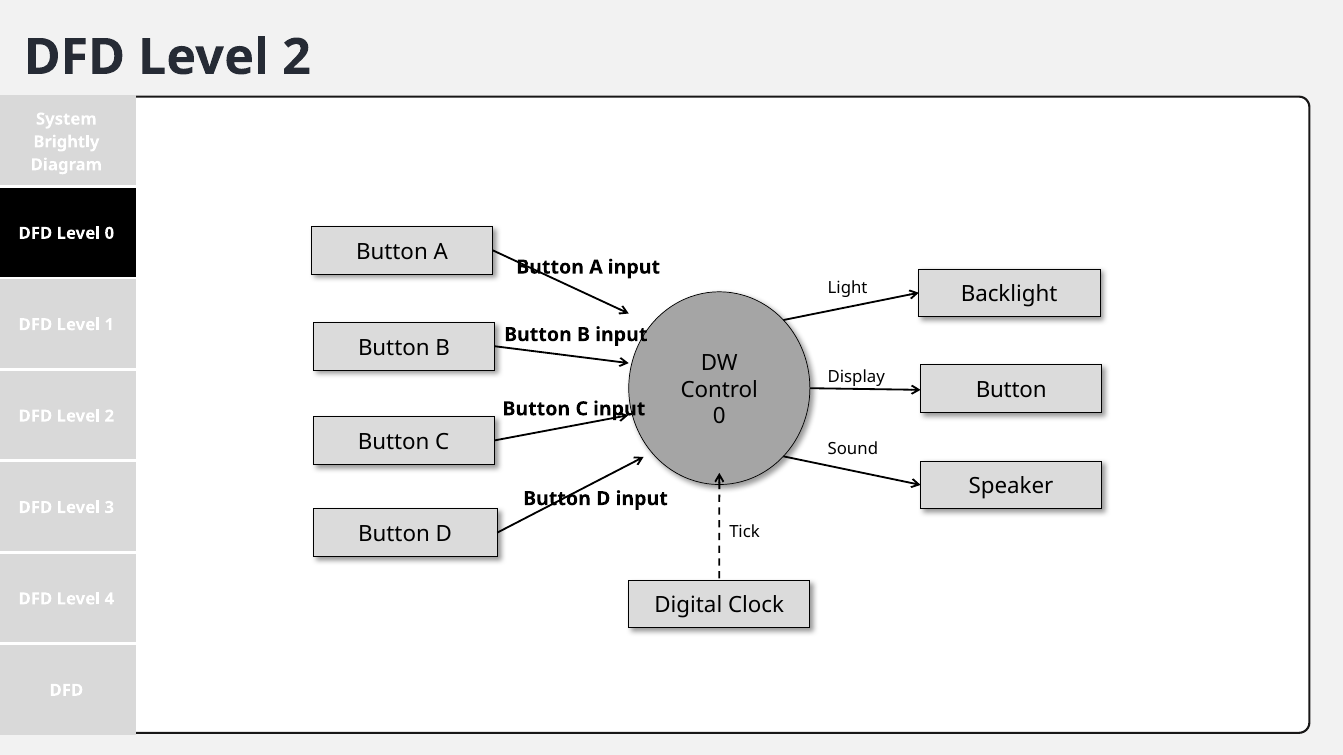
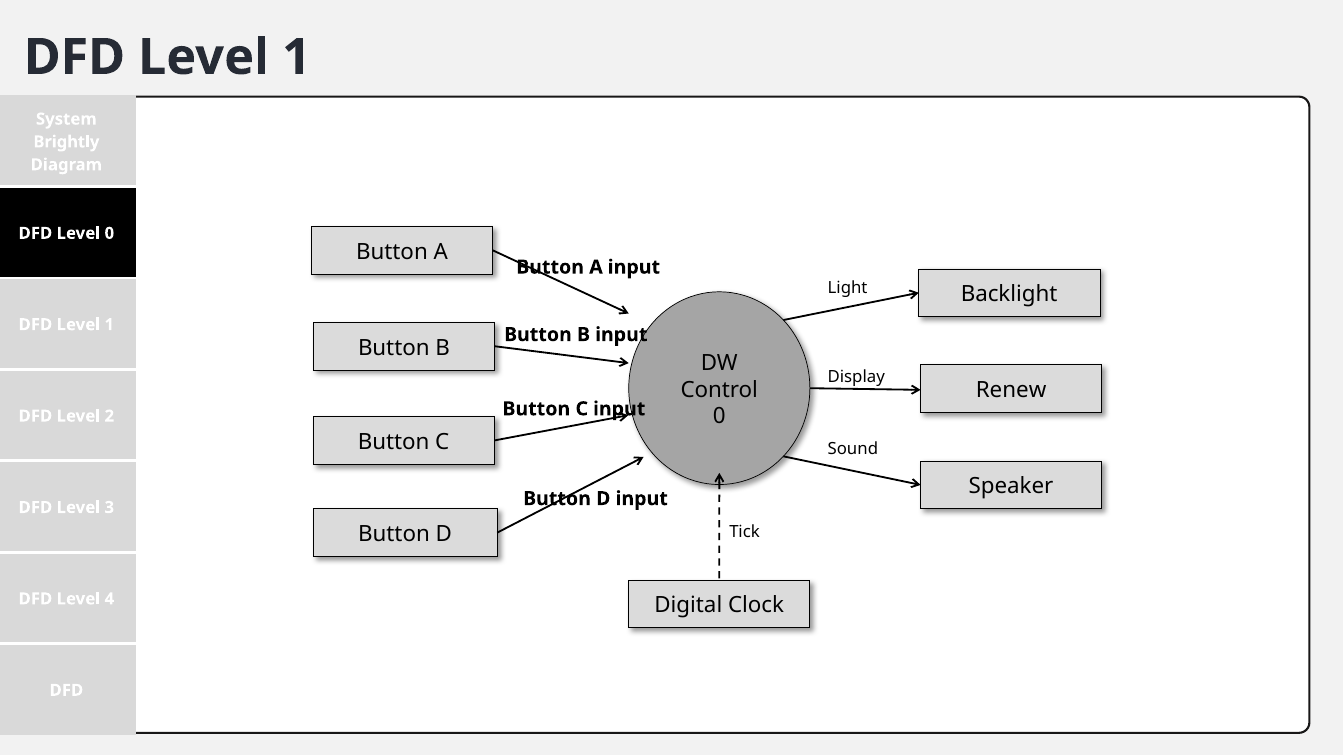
2: 2 -> 1 (297, 57)
Button: Button -> Renew (1011, 390)
